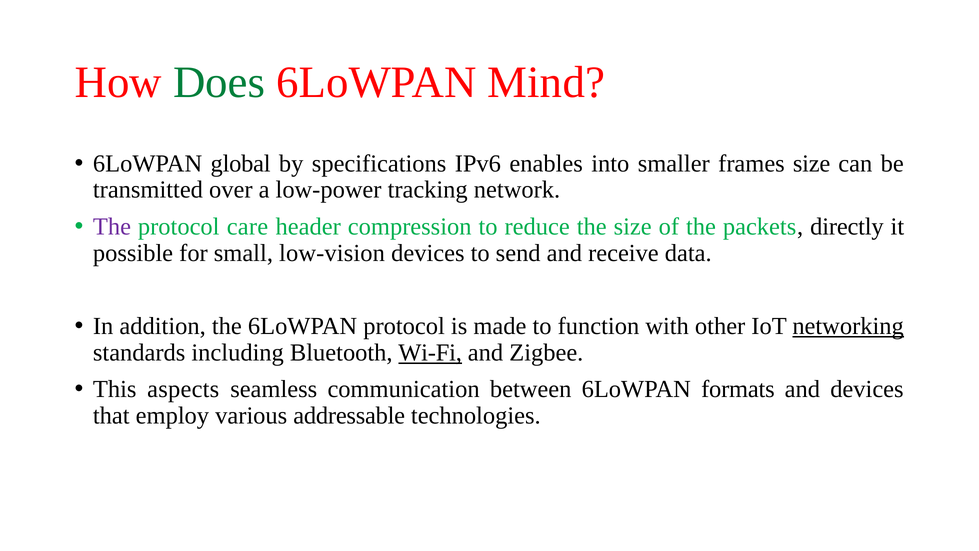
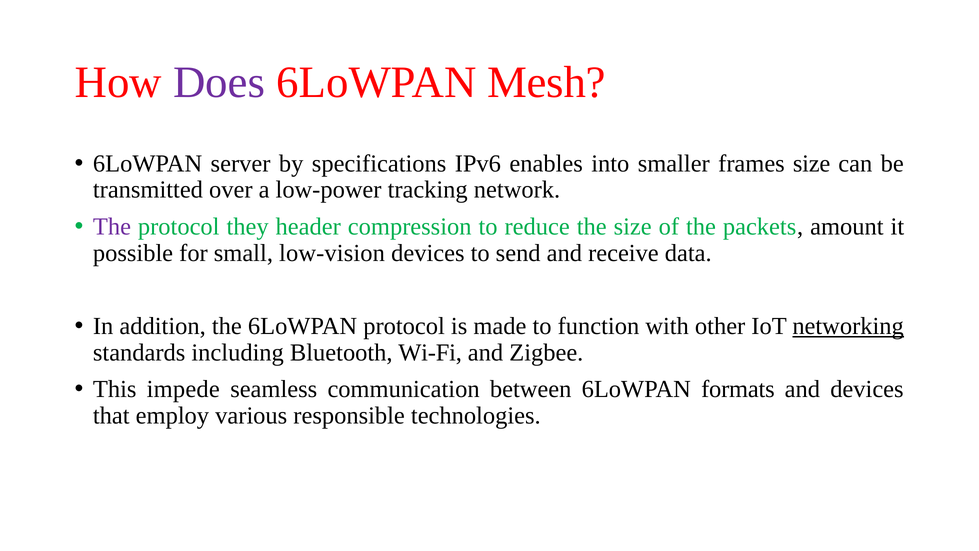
Does colour: green -> purple (219, 82)
Mind: Mind -> Mesh (546, 82)
global: global -> server (241, 163)
care: care -> they (248, 226)
directly: directly -> amount (847, 226)
Wi-Fi underline: present -> none (430, 352)
aspects: aspects -> impede (183, 389)
addressable: addressable -> responsible (349, 416)
